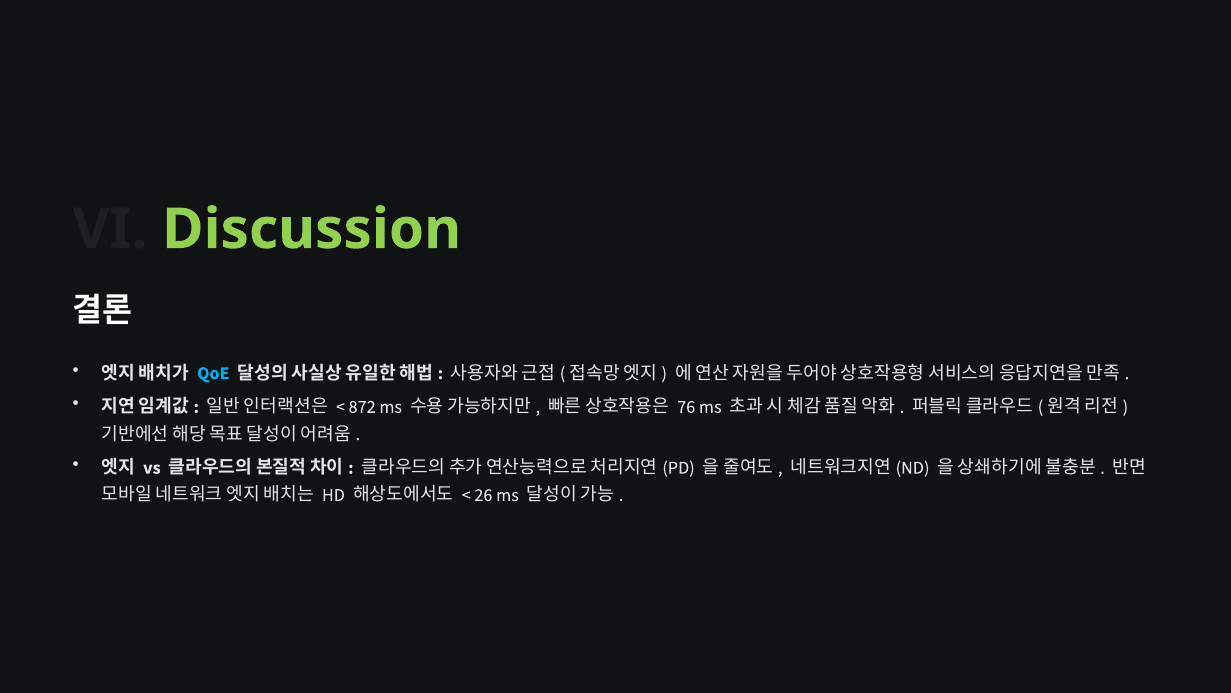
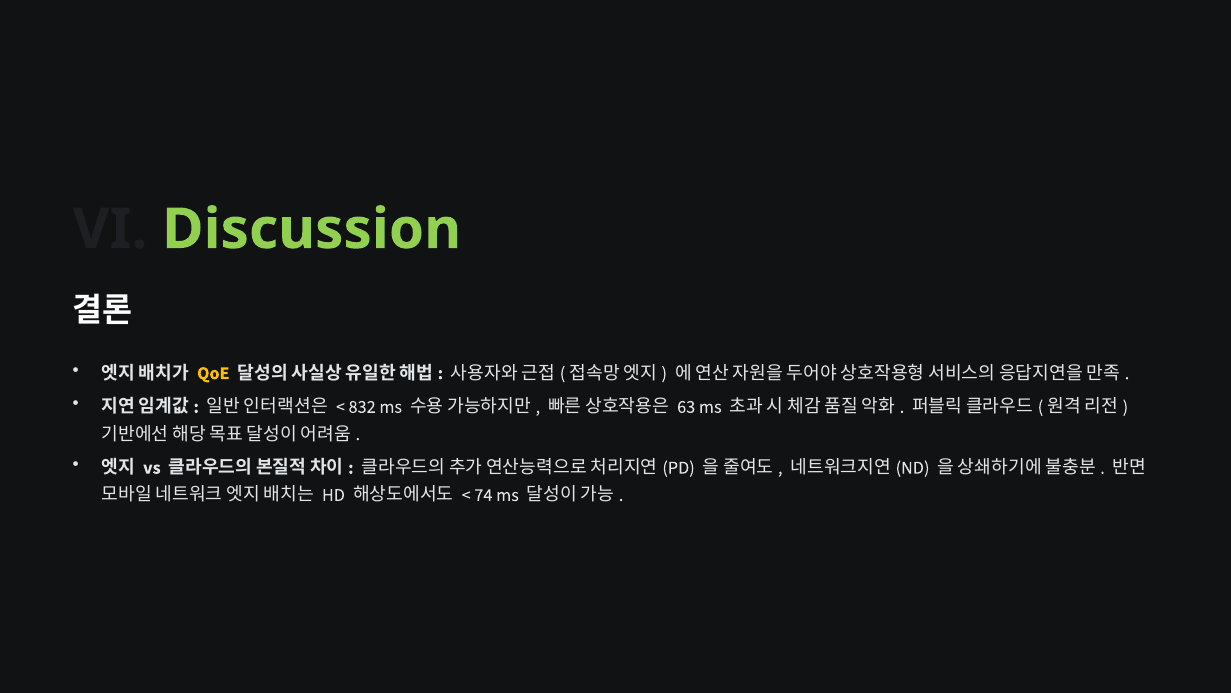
QoE colour: light blue -> yellow (213, 373)
872: 872 -> 832 (362, 406)
76: 76 -> 63 (686, 406)
26: 26 -> 74 (483, 495)
